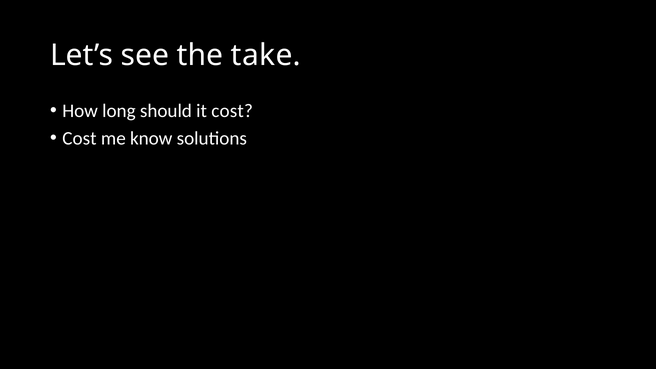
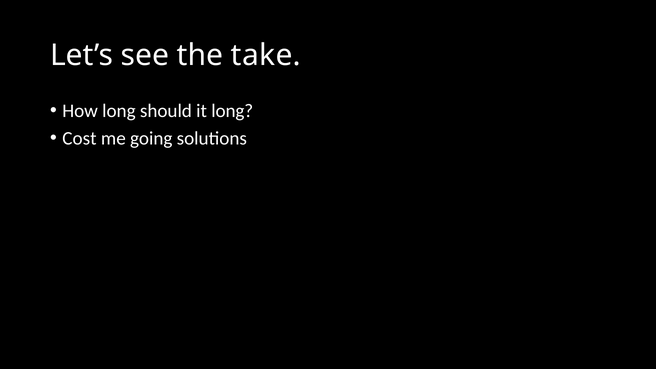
it cost: cost -> long (232, 111)
know: know -> going (151, 138)
